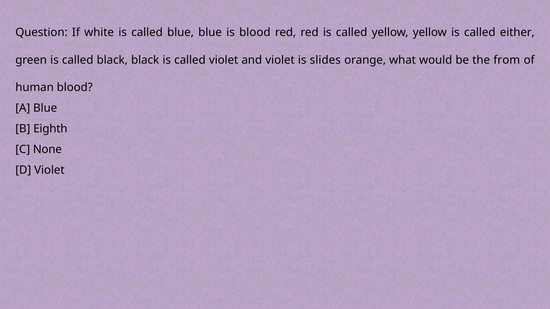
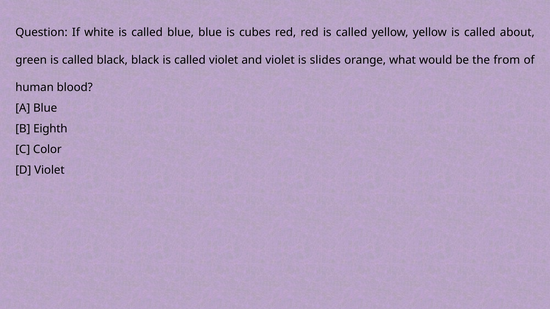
is blood: blood -> cubes (255, 33)
either: either -> about (517, 33)
None: None -> Color (47, 149)
